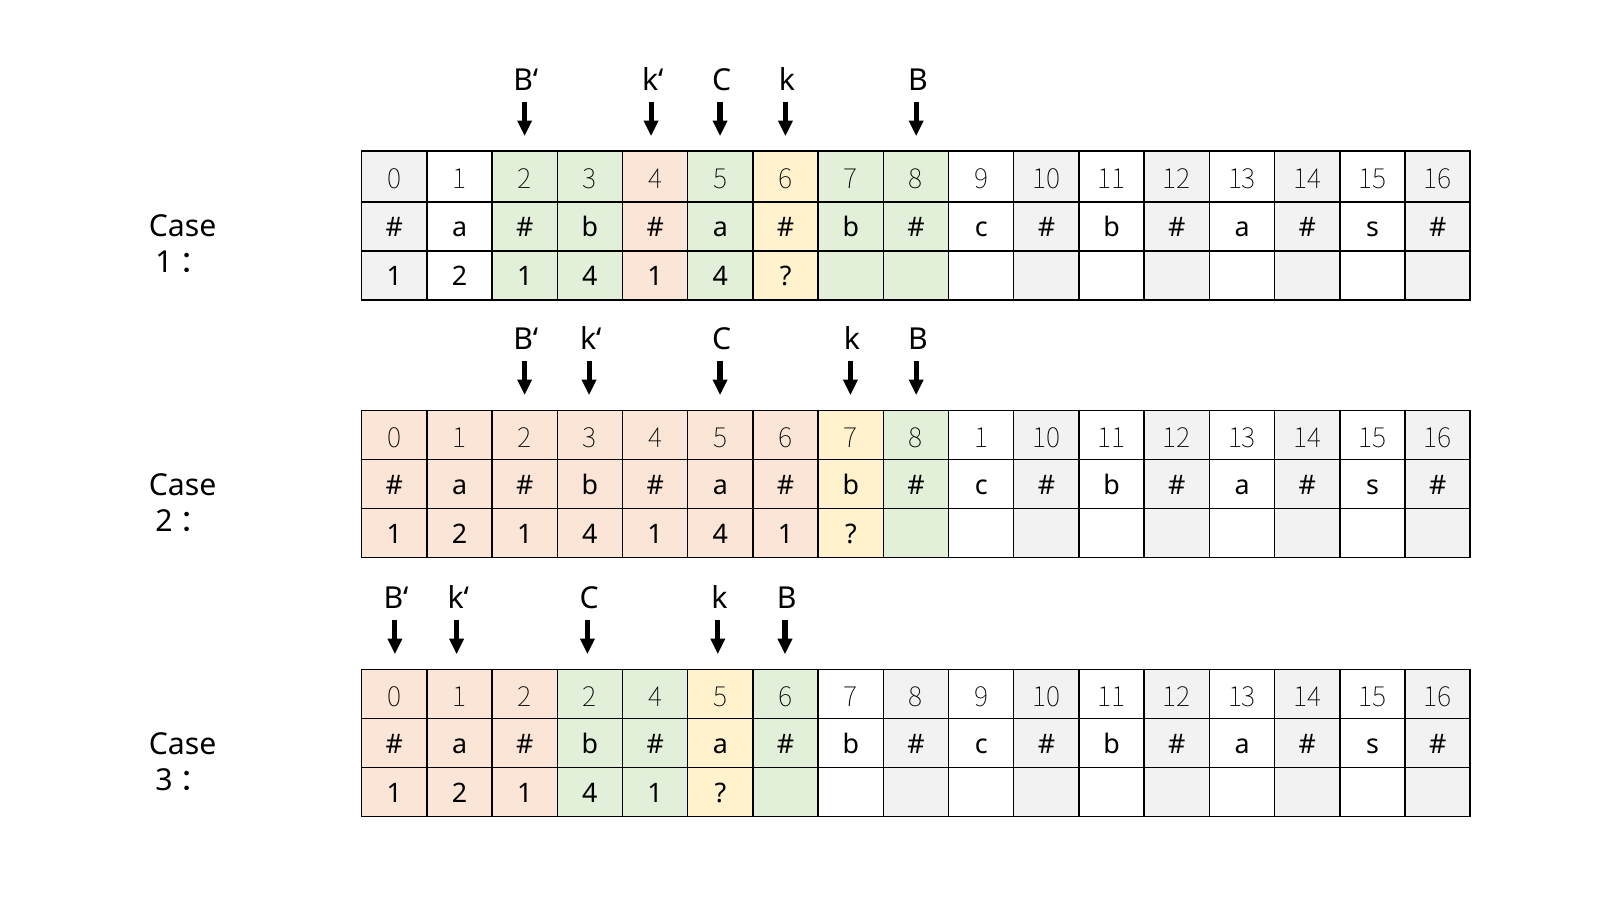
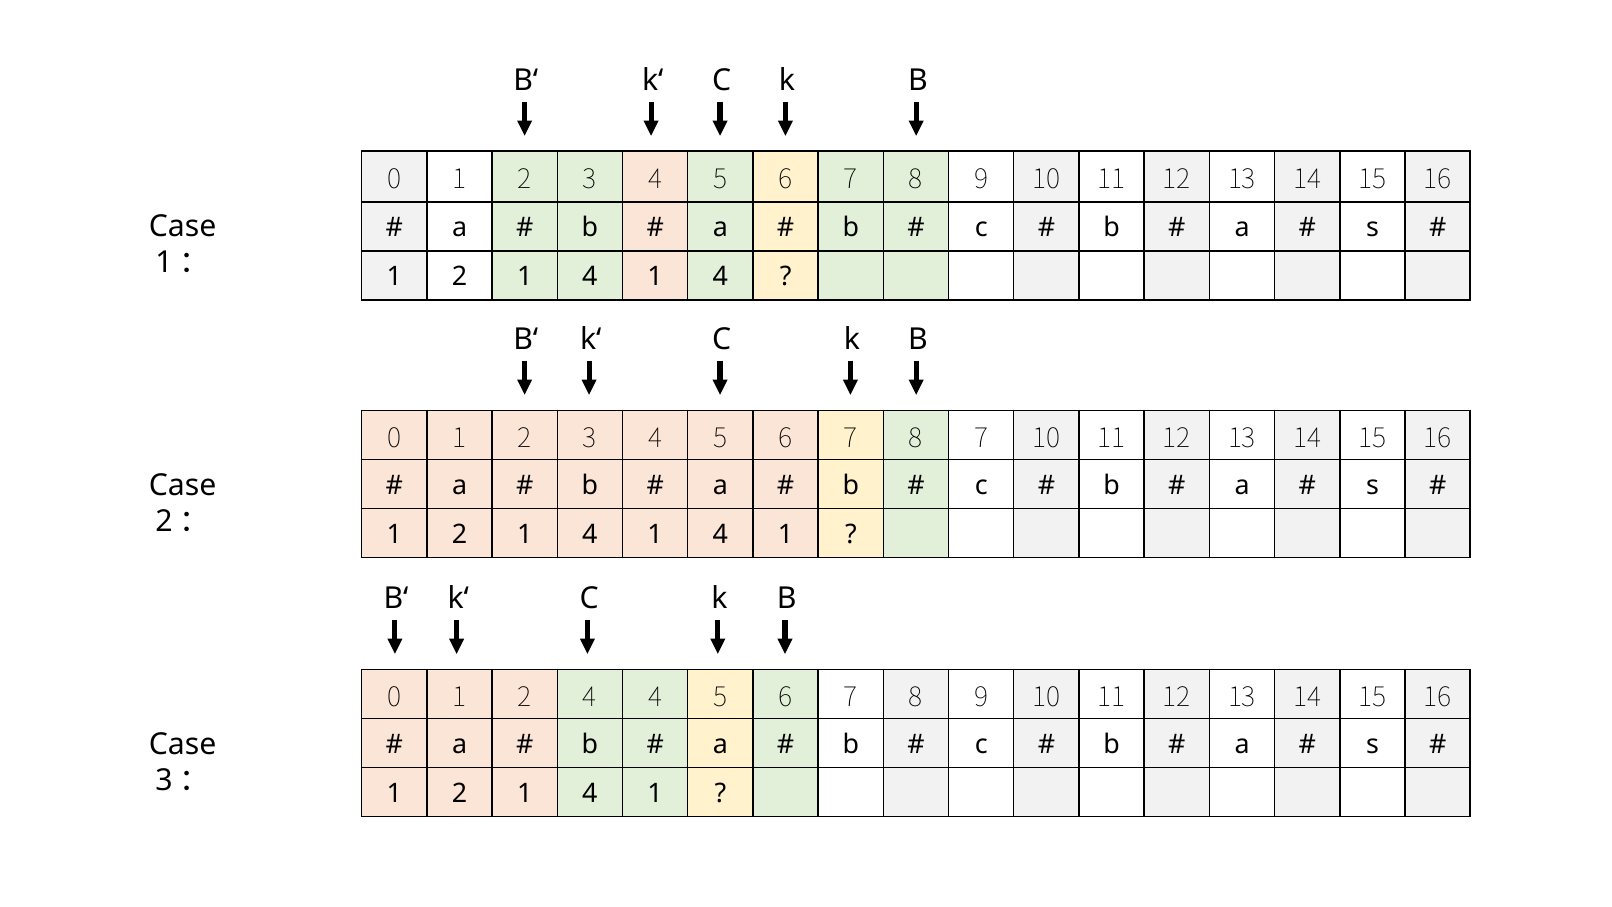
8 1: 1 -> 7 (981, 438)
2 2: 2 -> 4 (590, 697)
